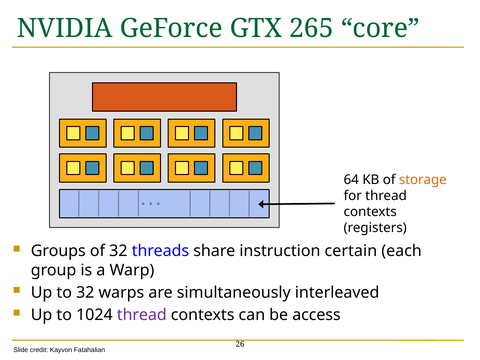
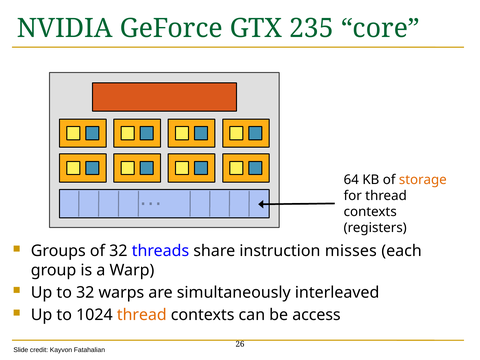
265: 265 -> 235 (311, 28)
certain: certain -> misses (351, 251)
thread colour: purple -> orange (142, 315)
